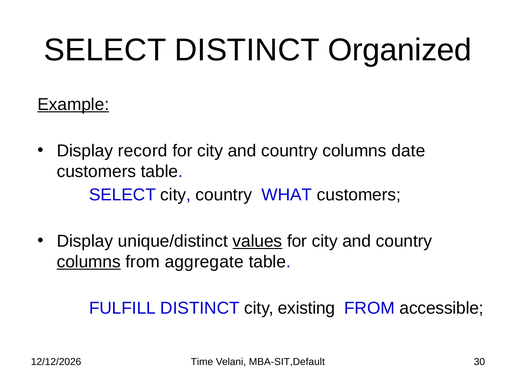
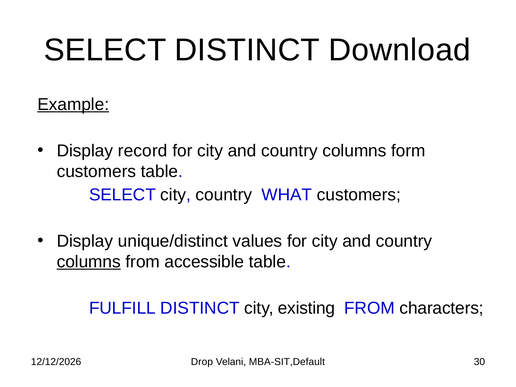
Organized: Organized -> Download (400, 50)
date: date -> form (408, 151)
values underline: present -> none (257, 241)
aggregate: aggregate -> accessible (204, 262)
accessible: accessible -> characters (442, 308)
Time: Time -> Drop (202, 362)
